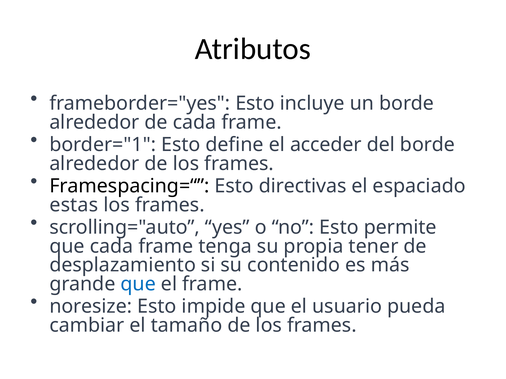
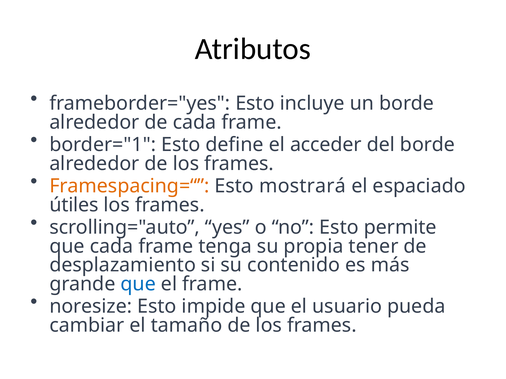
Framespacing=“ colour: black -> orange (129, 186)
directivas: directivas -> mostrará (303, 186)
estas: estas -> útiles (74, 205)
